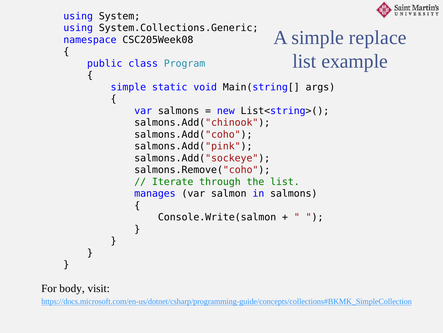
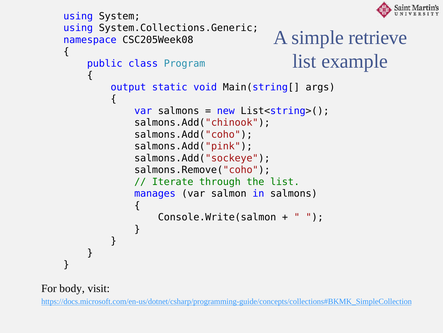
replace: replace -> retrieve (378, 38)
simple: simple -> output (128, 87)
